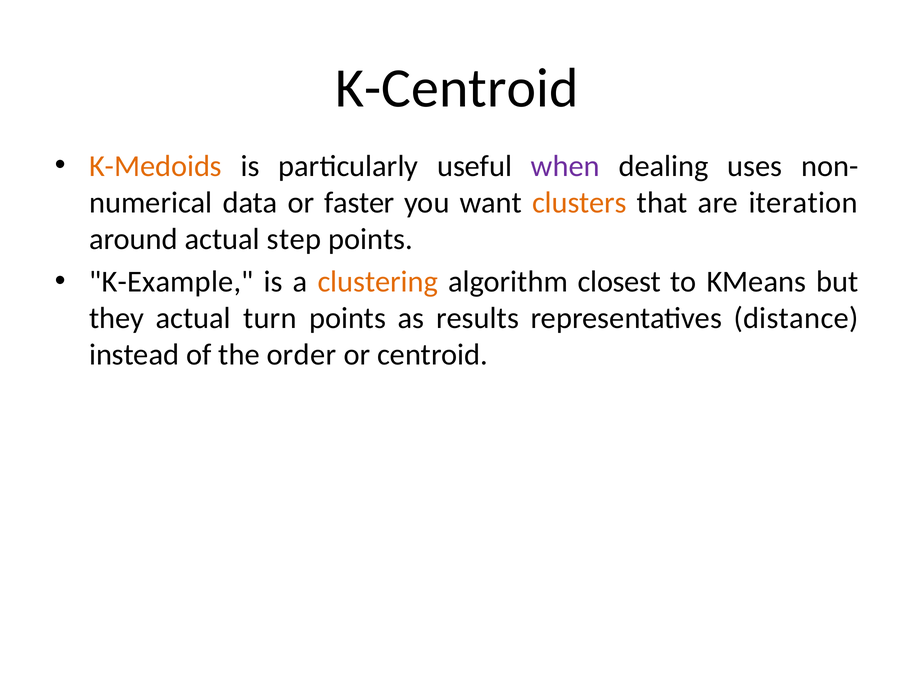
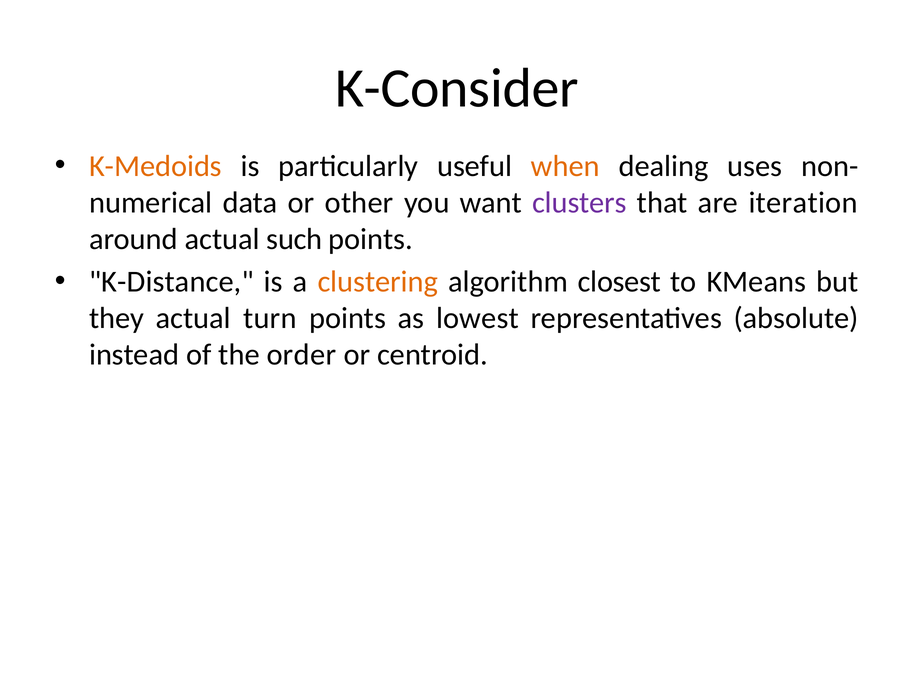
K-Centroid: K-Centroid -> K-Consider (457, 88)
when colour: purple -> orange (565, 166)
faster: faster -> other (359, 203)
clusters colour: orange -> purple (579, 203)
step: step -> such (294, 239)
K-Example: K-Example -> K-Distance (171, 282)
results: results -> lowest (477, 319)
distance: distance -> absolute (796, 319)
